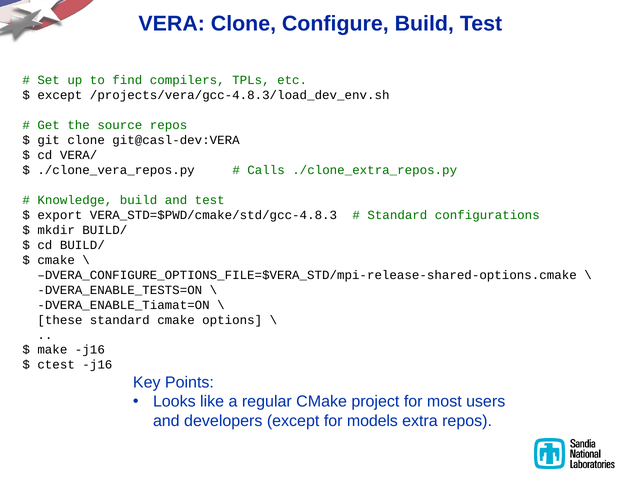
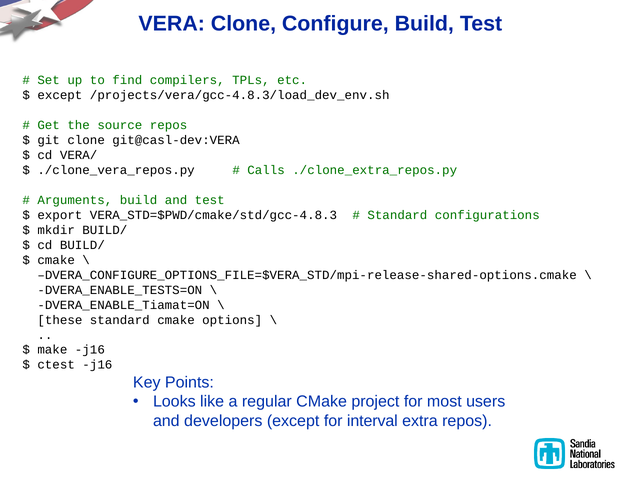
Knowledge: Knowledge -> Arguments (75, 200)
models: models -> interval (372, 421)
